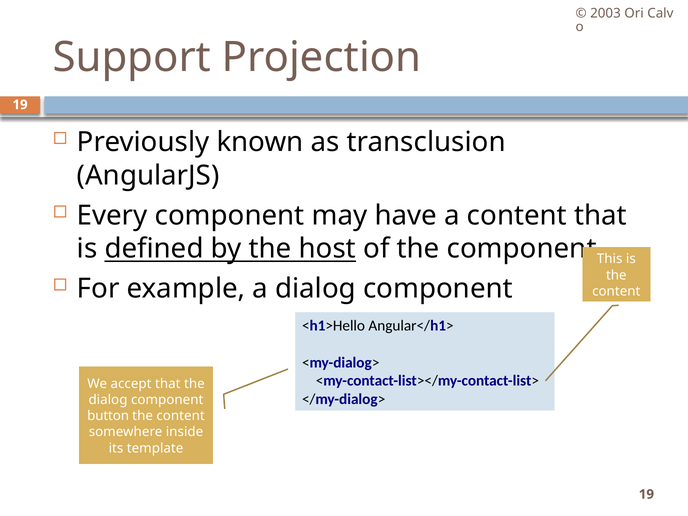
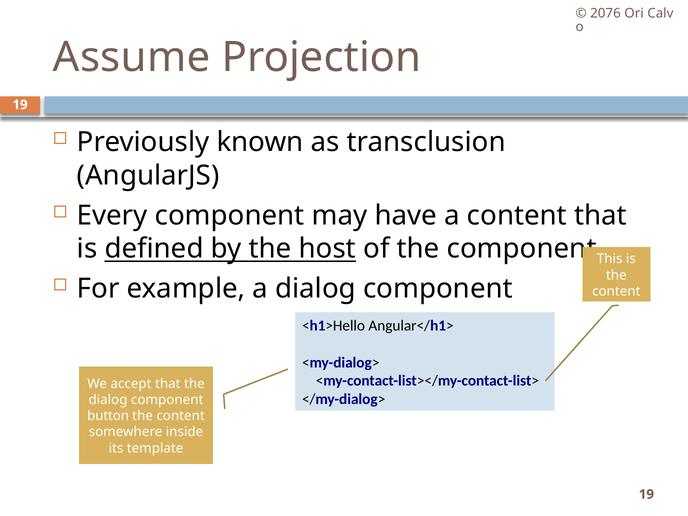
2003: 2003 -> 2076 (605, 14)
Support: Support -> Assume (132, 57)
